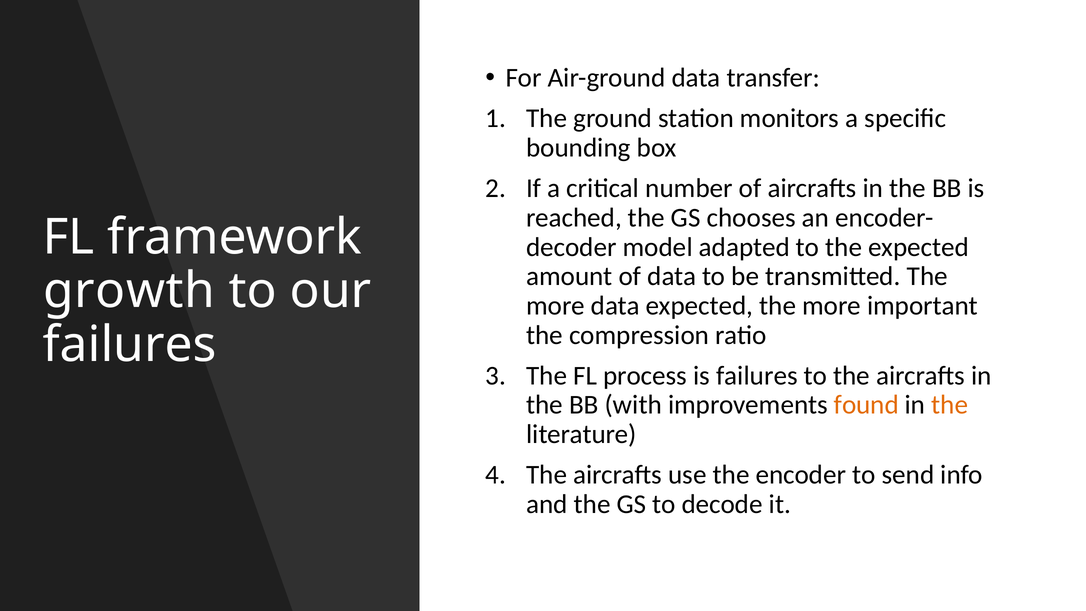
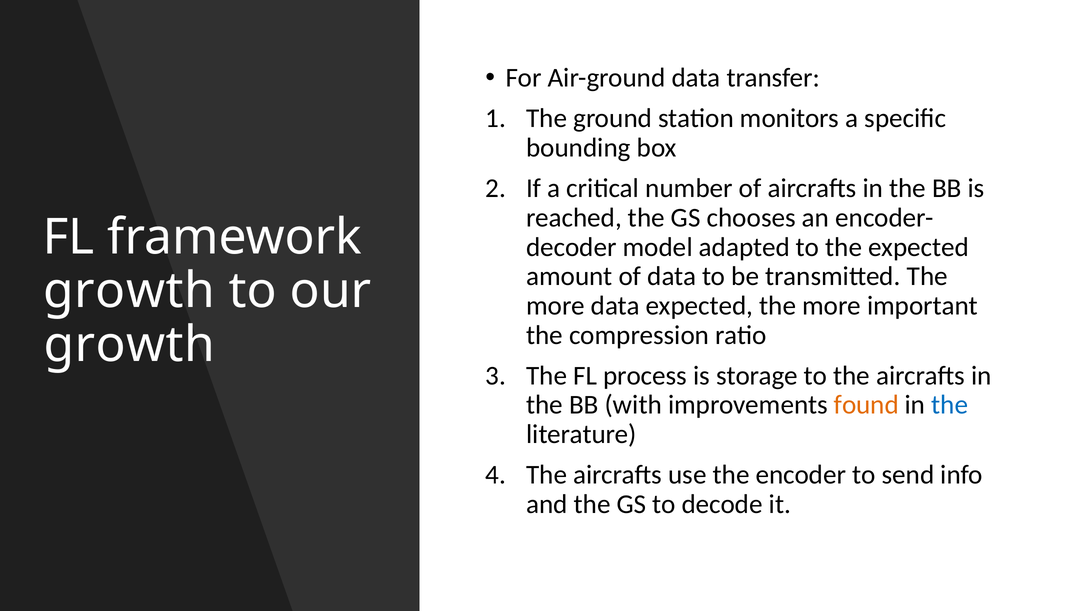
failures: failures -> growth (129, 345)
is failures: failures -> storage (757, 376)
the colour: orange -> blue (950, 405)
